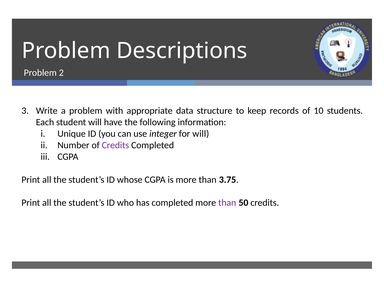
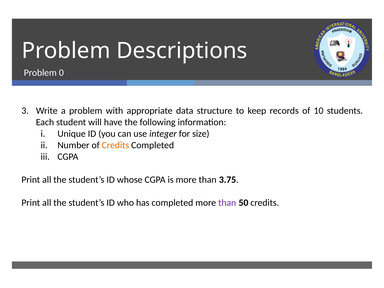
2: 2 -> 0 (61, 73)
for will: will -> size (201, 134)
Credits colour: purple -> orange (115, 145)
